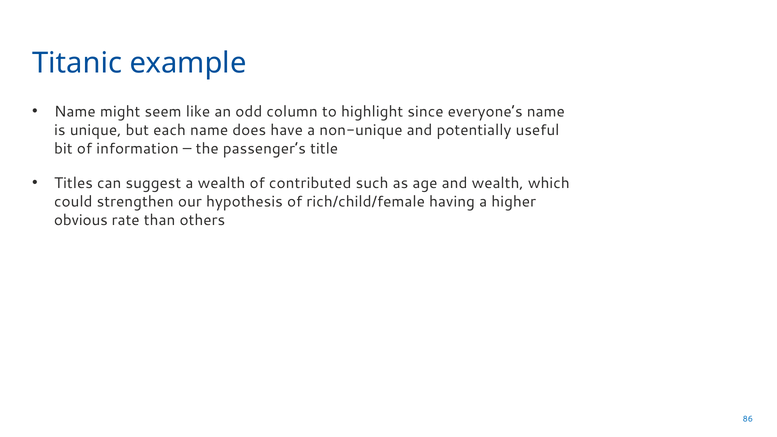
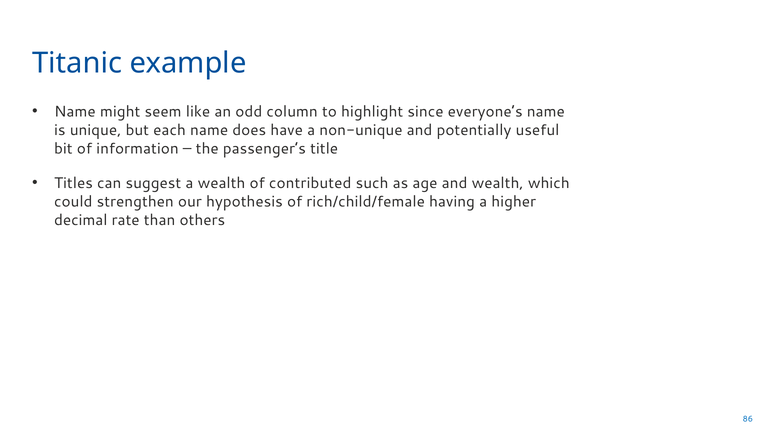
obvious: obvious -> decimal (81, 220)
